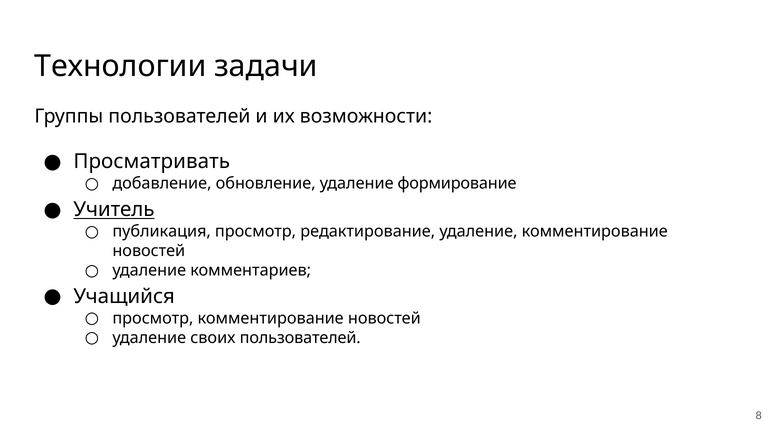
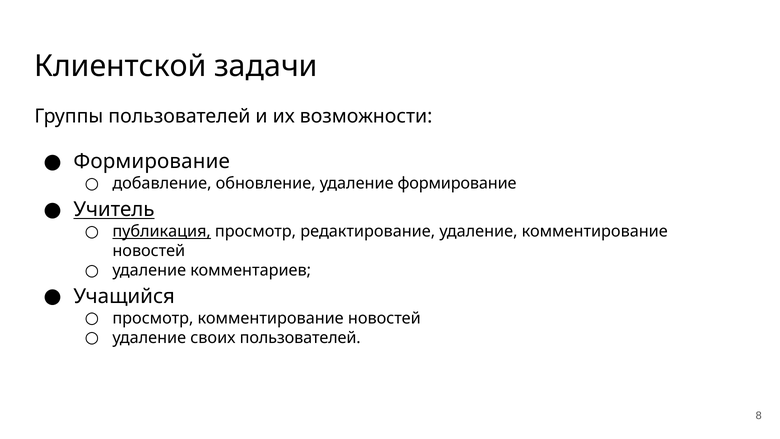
Технологии: Технологии -> Клиентской (120, 66)
Просматривать: Просматривать -> Формирование (152, 162)
публикация underline: none -> present (162, 231)
